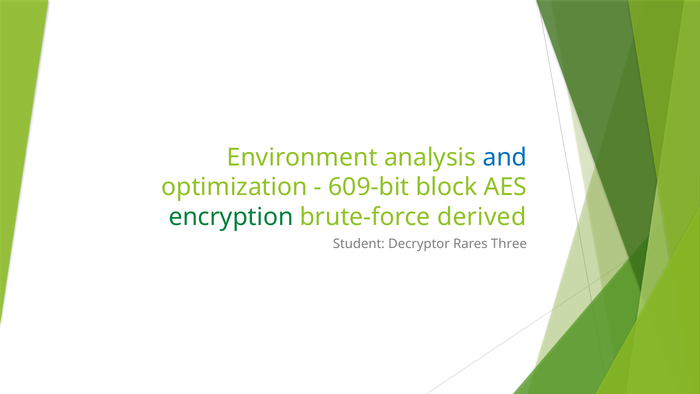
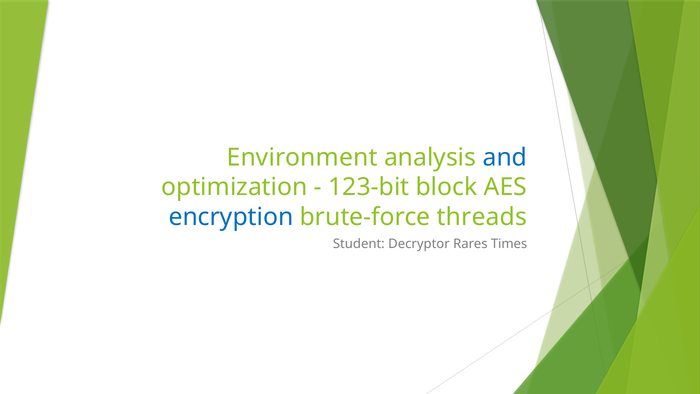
609-bit: 609-bit -> 123-bit (369, 187)
encryption colour: green -> blue (231, 217)
derived: derived -> threads (482, 217)
Three: Three -> Times (509, 244)
